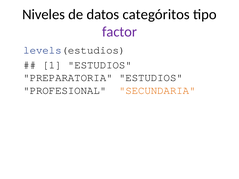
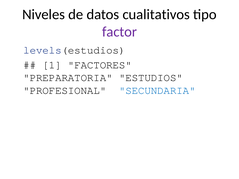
categóritos: categóritos -> cualitativos (156, 14)
1 ESTUDIOS: ESTUDIOS -> FACTORES (100, 65)
SECUNDARIA colour: orange -> blue (157, 91)
